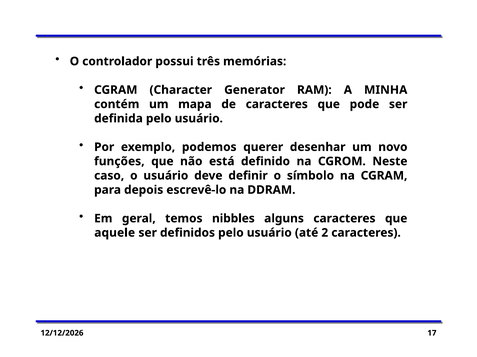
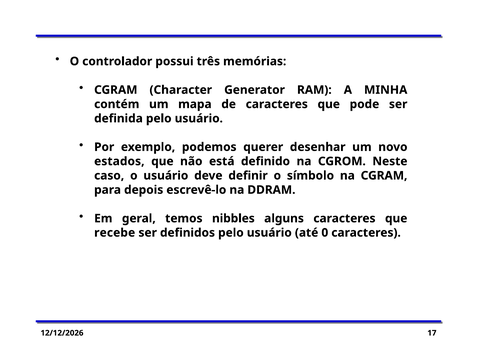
funções: funções -> estados (119, 162)
aquele: aquele -> recebe (115, 233)
2: 2 -> 0 (325, 233)
